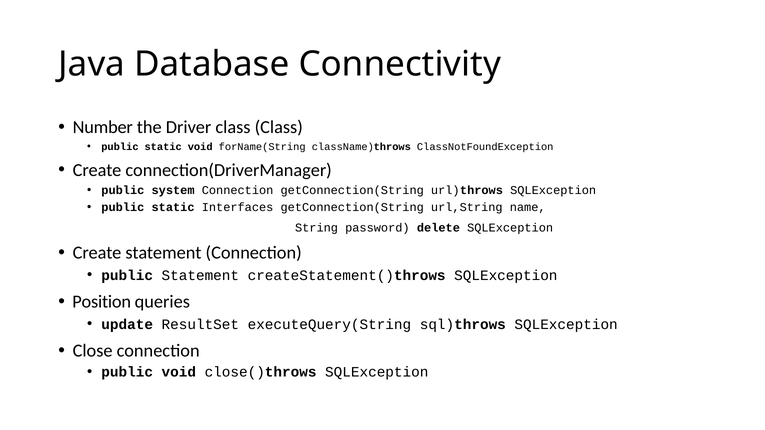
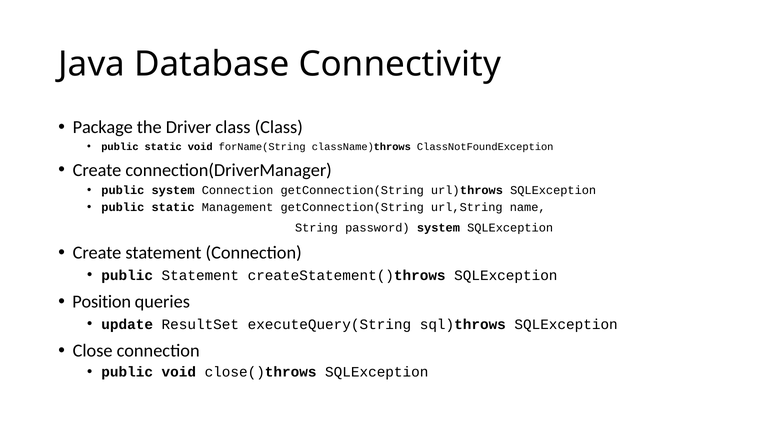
Number: Number -> Package (103, 127)
Interfaces: Interfaces -> Management (238, 207)
password delete: delete -> system (438, 228)
